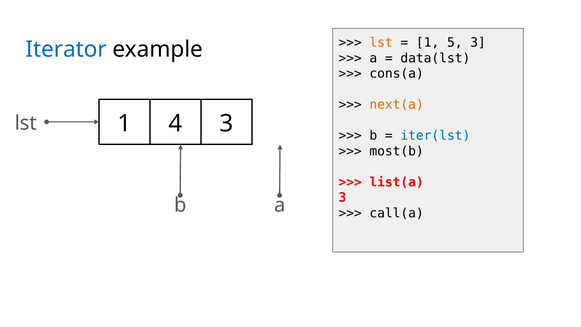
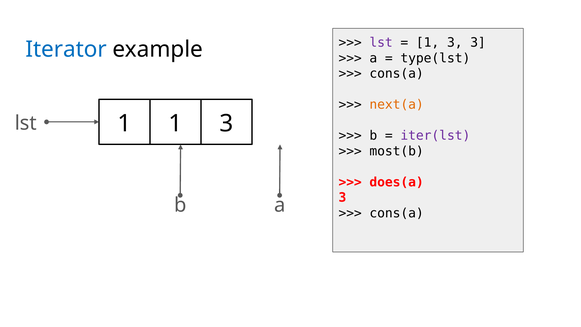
lst colour: orange -> purple (381, 43)
5: 5 -> 3 (455, 43)
data(lst: data(lst -> type(lst (435, 58)
1 4: 4 -> 1 (176, 124)
iter(lst colour: blue -> purple (435, 136)
list(a: list(a -> does(a (397, 182)
call(a: call(a -> cons(a (397, 213)
